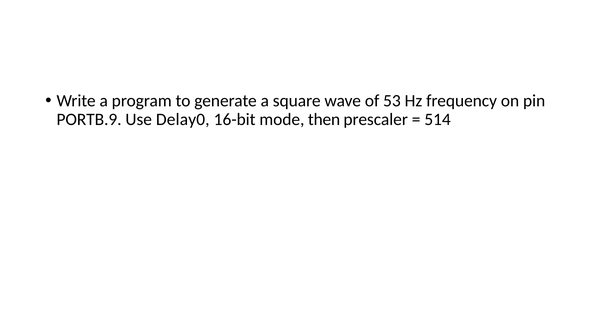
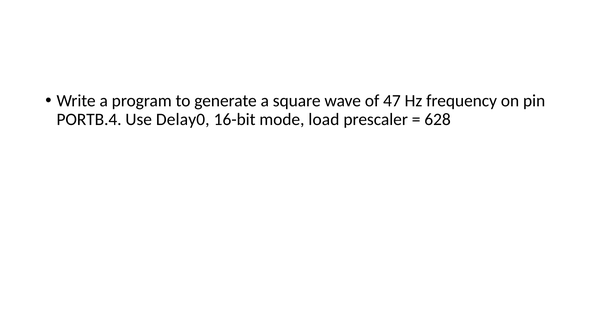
53: 53 -> 47 (392, 101)
PORTB.9: PORTB.9 -> PORTB.4 (89, 119)
then: then -> load (324, 119)
514: 514 -> 628 (438, 119)
